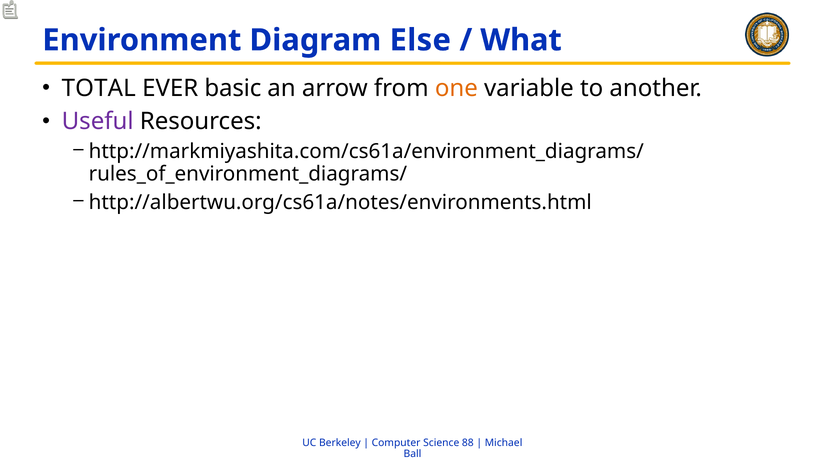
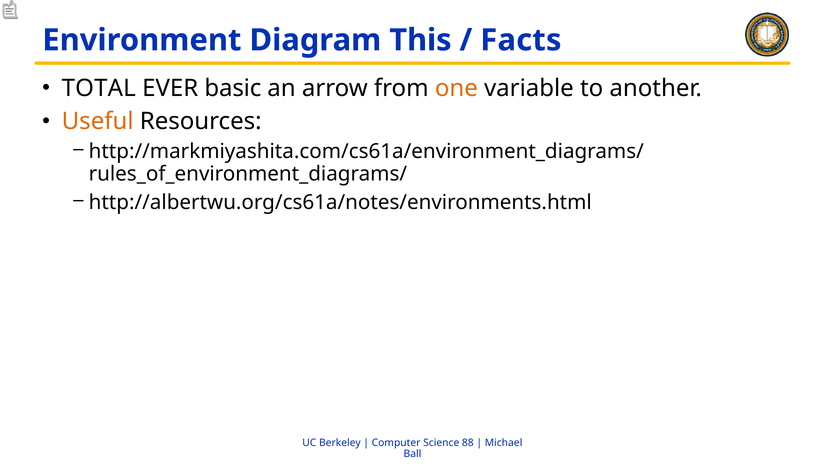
Else: Else -> This (420, 40)
What: What -> Facts (521, 40)
Useful colour: purple -> orange (98, 121)
